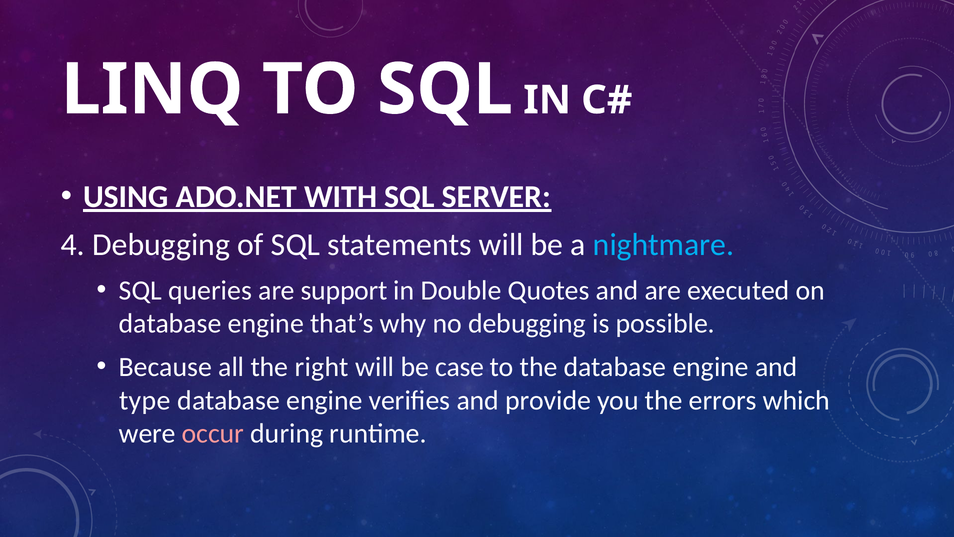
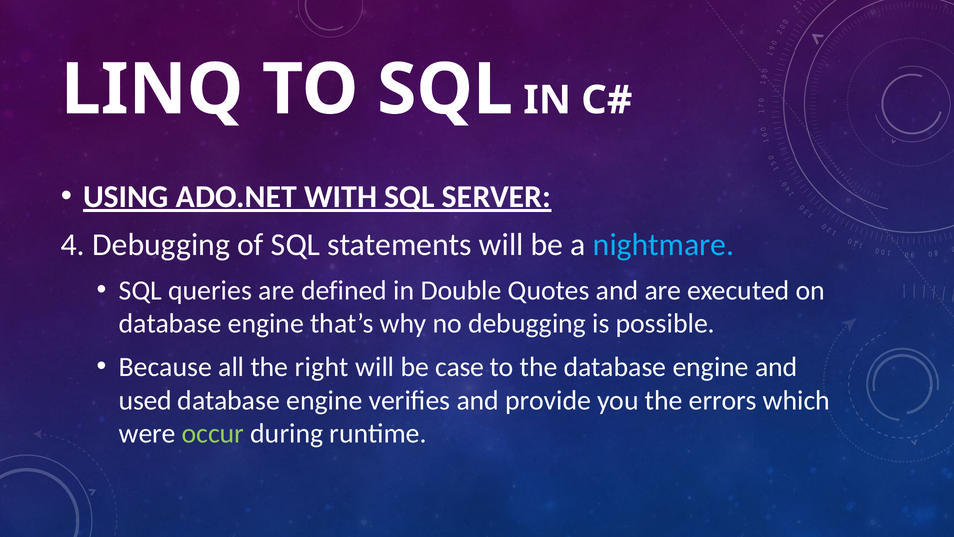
support: support -> defined (344, 290)
type: type -> used (145, 400)
occur colour: pink -> light green (213, 433)
